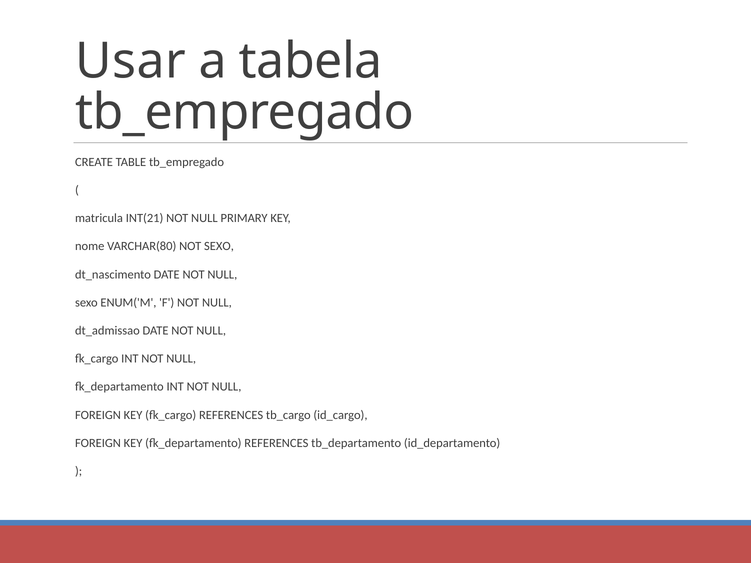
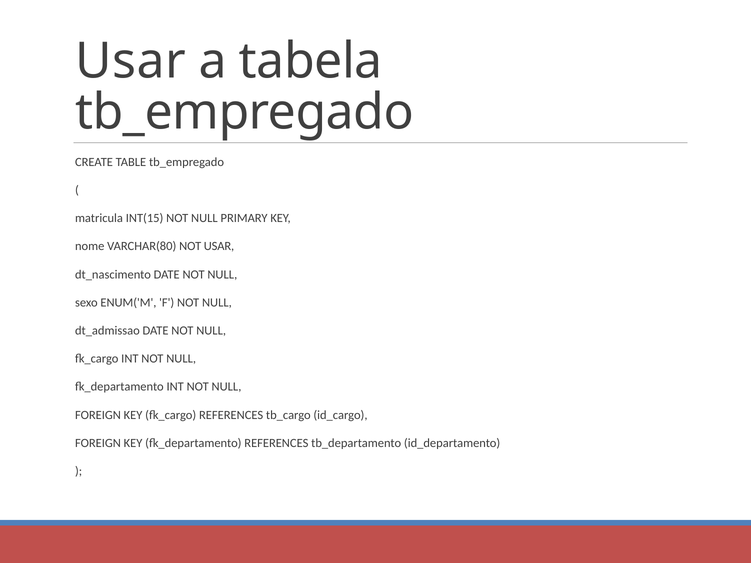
INT(21: INT(21 -> INT(15 (145, 218)
NOT SEXO: SEXO -> USAR (219, 246)
